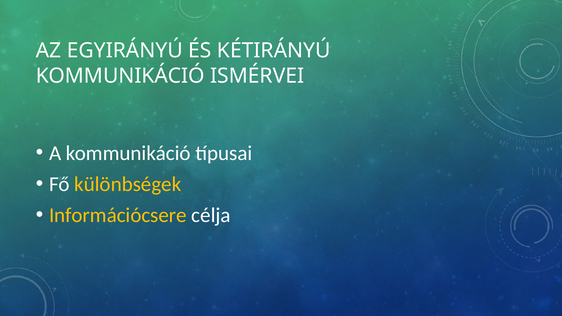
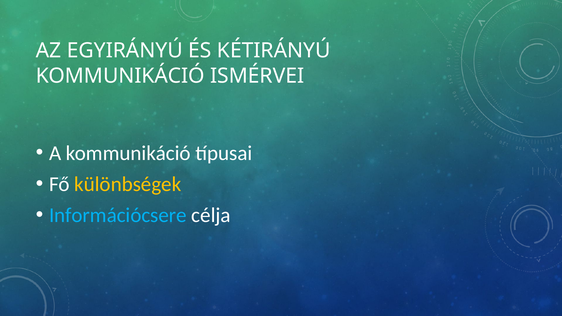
Információcsere colour: yellow -> light blue (118, 215)
